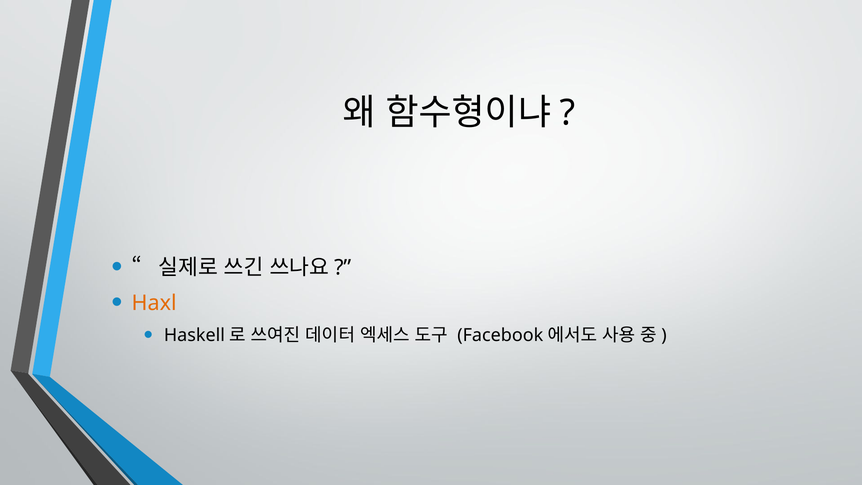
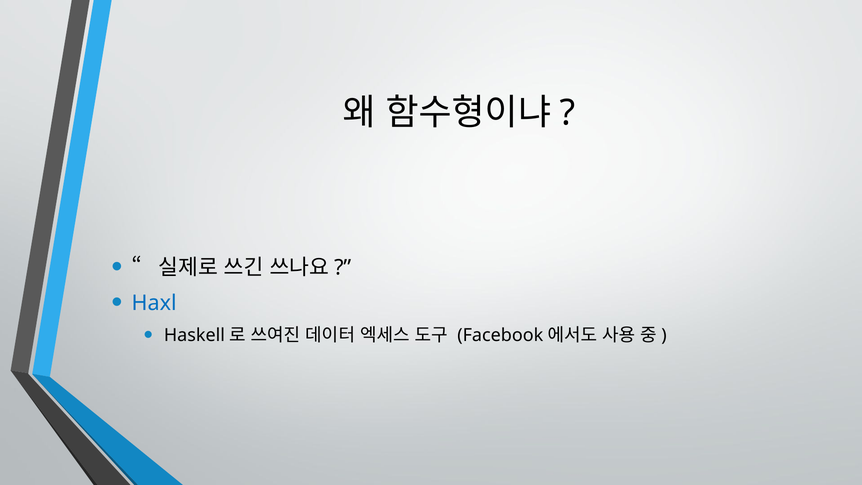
Haxl colour: orange -> blue (154, 303)
